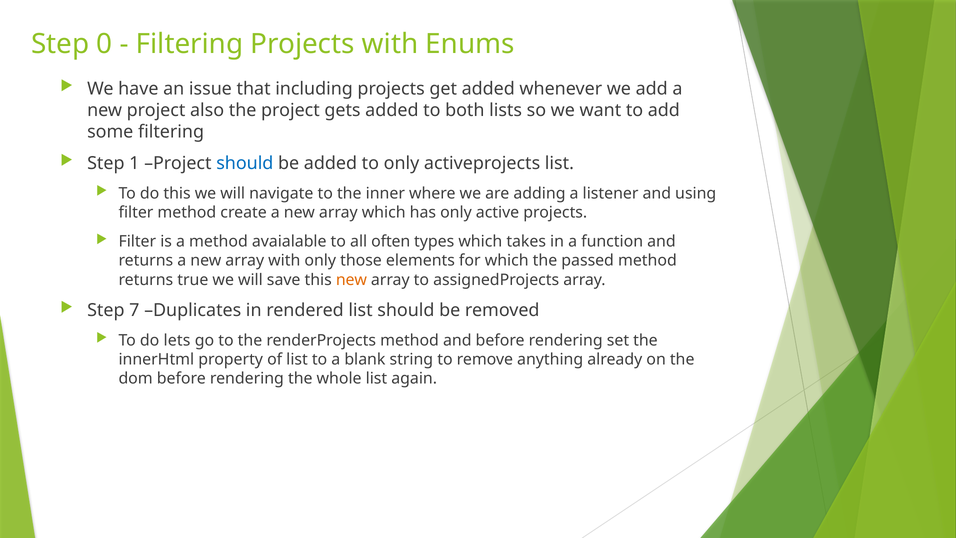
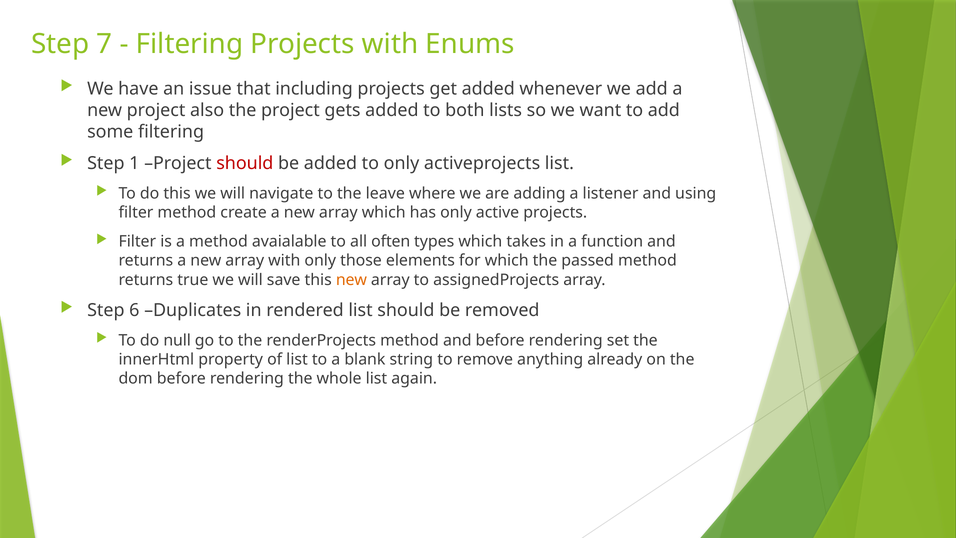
0: 0 -> 7 (104, 44)
should colour: blue -> red (245, 163)
inner: inner -> leave (385, 193)
7: 7 -> 6 (134, 310)
lets: lets -> null (177, 340)
